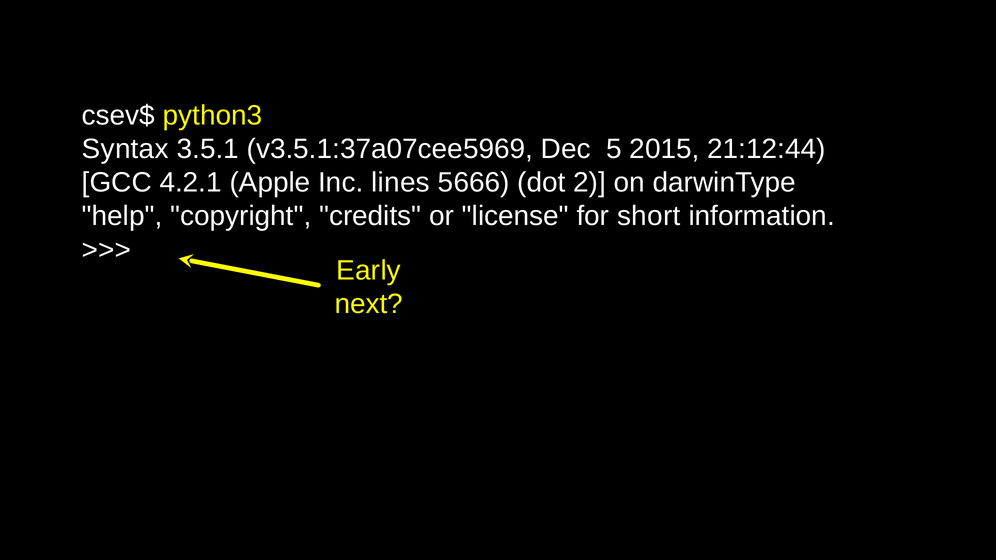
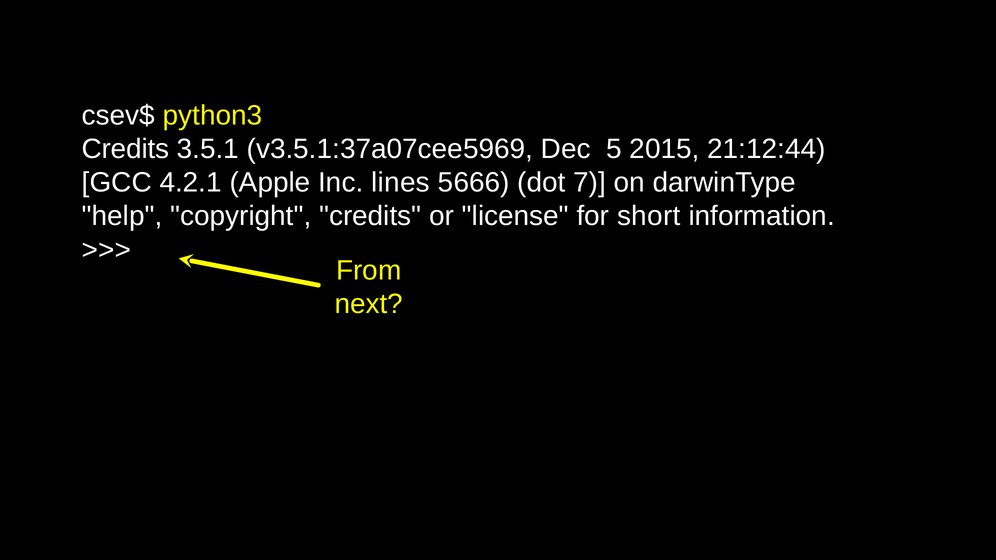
Syntax: Syntax -> Credits (126, 149)
2: 2 -> 7 (590, 183)
Early: Early -> From (369, 270)
